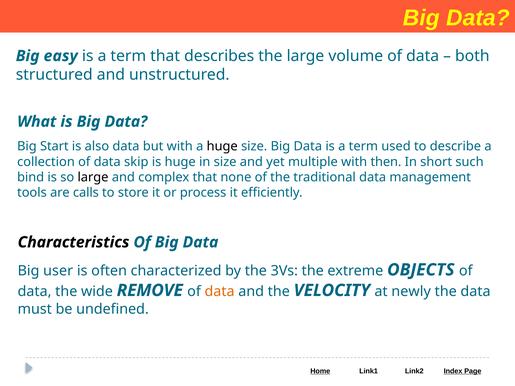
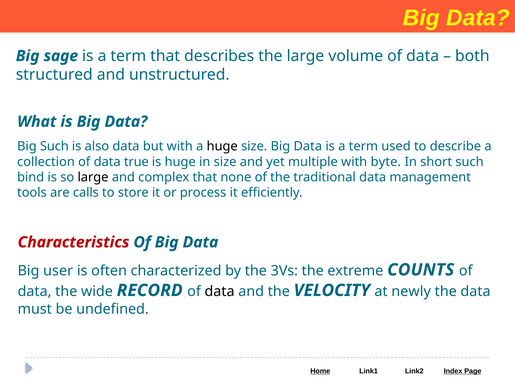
easy: easy -> sage (61, 56)
Big Start: Start -> Such (54, 146)
skip: skip -> true (136, 162)
then: then -> byte (386, 162)
Characteristics colour: black -> red (74, 242)
OBJECTS: OBJECTS -> COUNTS (421, 270)
REMOVE: REMOVE -> RECORD (150, 291)
data colour: orange -> black (220, 292)
